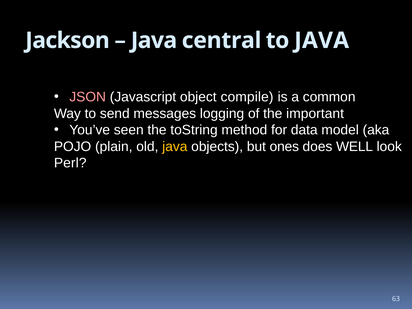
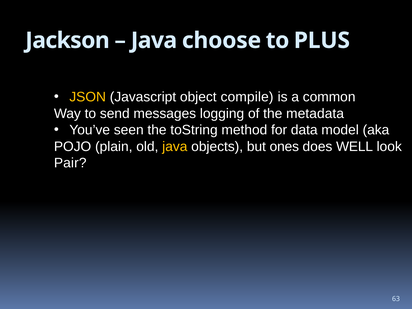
central: central -> choose (222, 40)
to JAVA: JAVA -> PLUS (322, 40)
JSON colour: pink -> yellow (88, 97)
important: important -> metadata (315, 114)
Perl: Perl -> Pair (70, 163)
